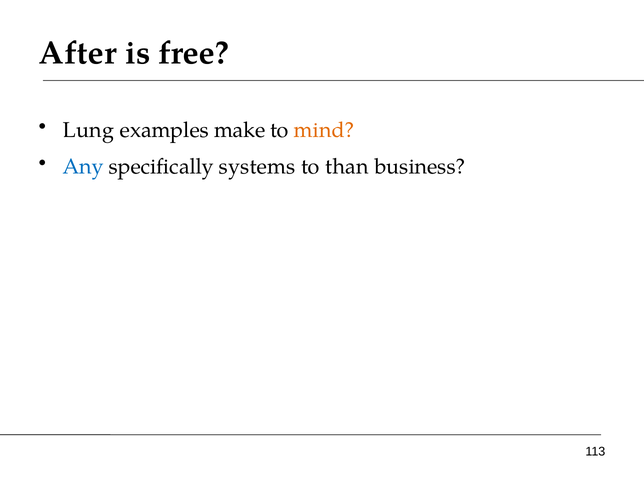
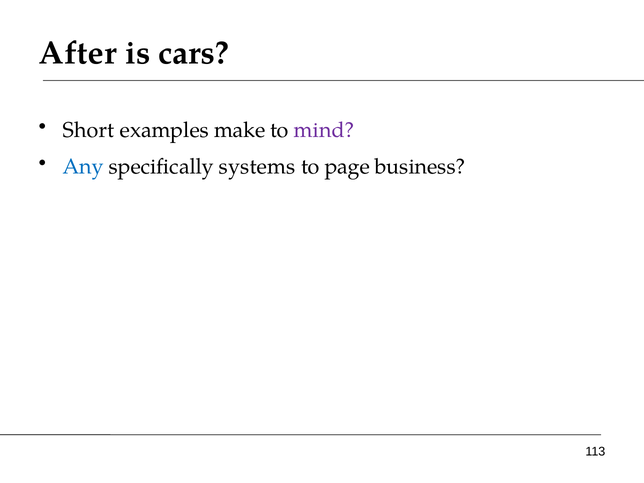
free: free -> cars (194, 53)
Lung: Lung -> Short (89, 130)
mind colour: orange -> purple (324, 130)
than: than -> page (347, 167)
